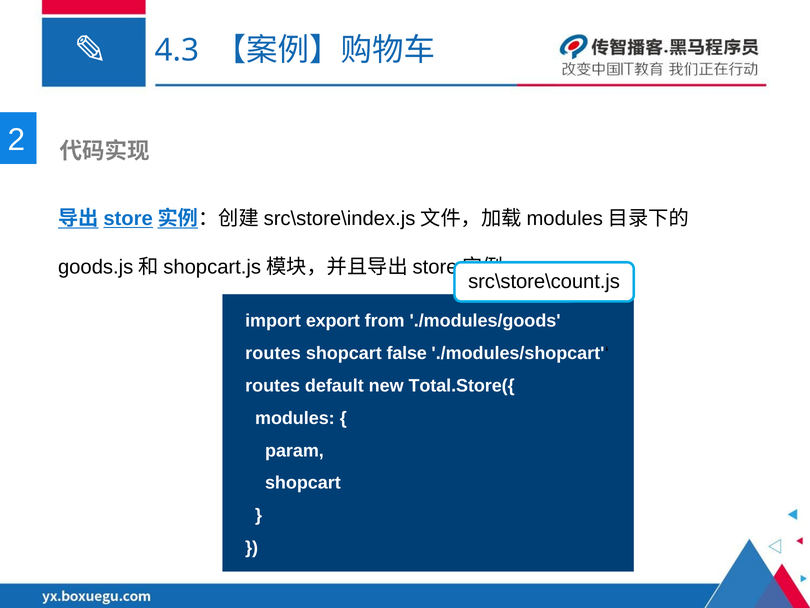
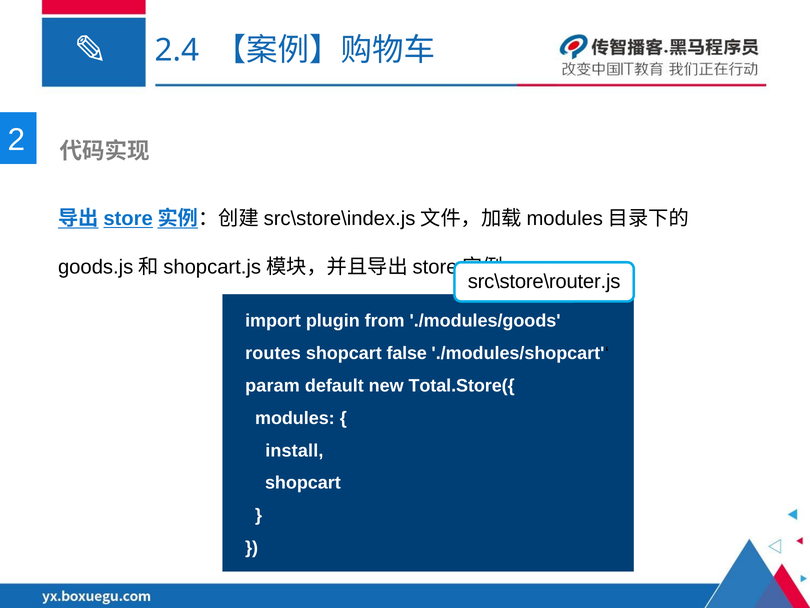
4.3: 4.3 -> 2.4 (177, 50)
src\store\count.js: src\store\count.js -> src\store\router.js (544, 282)
export: export -> plugin (333, 321)
routes: routes -> param (273, 385)
param: param -> install (294, 450)
